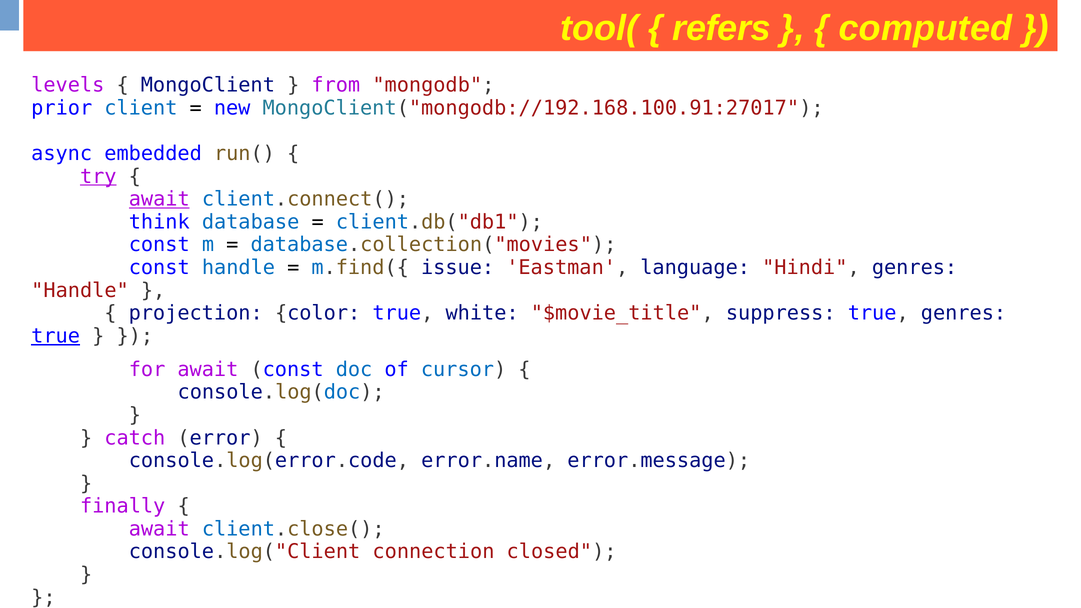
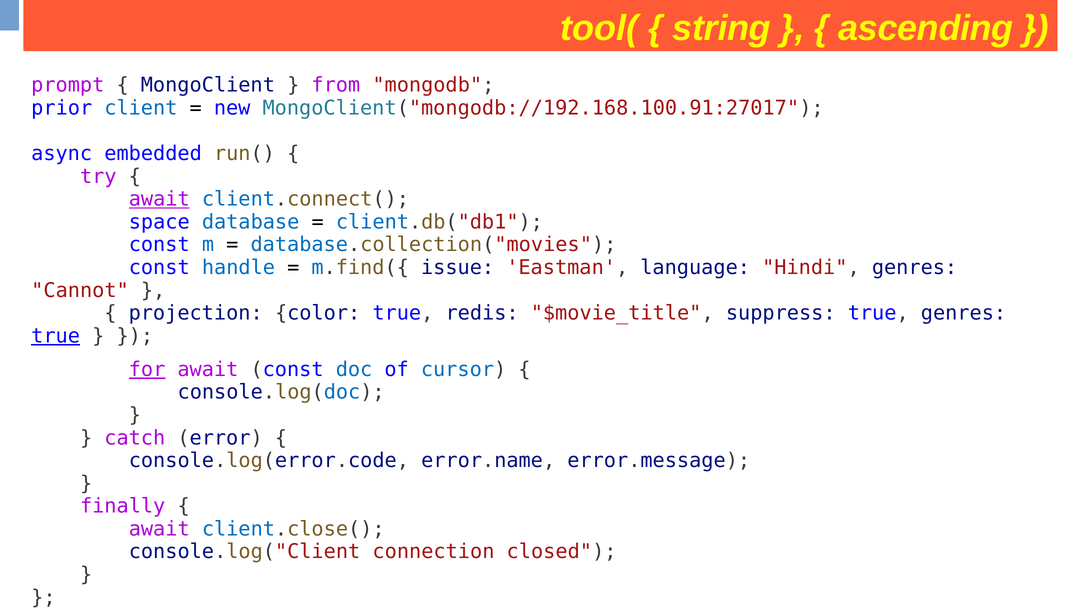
refers: refers -> string (722, 28)
computed: computed -> ascending (926, 28)
levels: levels -> prompt (68, 85)
try underline: present -> none (98, 176)
think: think -> space (159, 222)
Handle: Handle -> Cannot (80, 290)
white: white -> redis (482, 313)
for underline: none -> present (147, 370)
